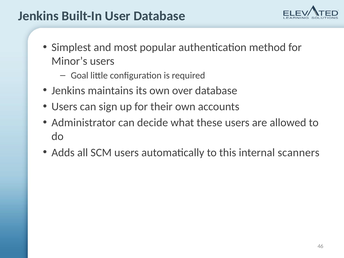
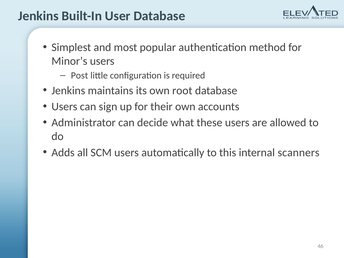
Goal: Goal -> Post (79, 76)
over: over -> root (182, 91)
